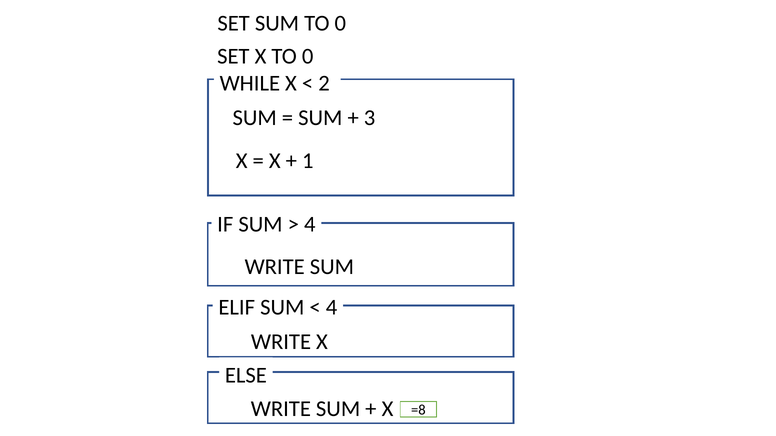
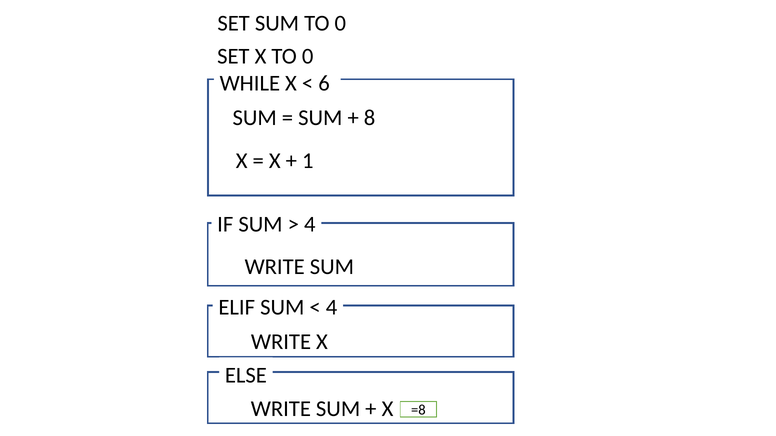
2: 2 -> 6 (324, 84)
3: 3 -> 8 (370, 118)
